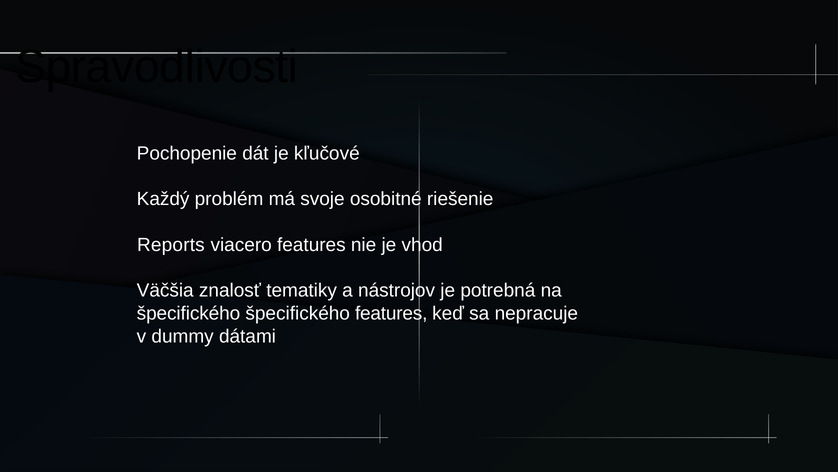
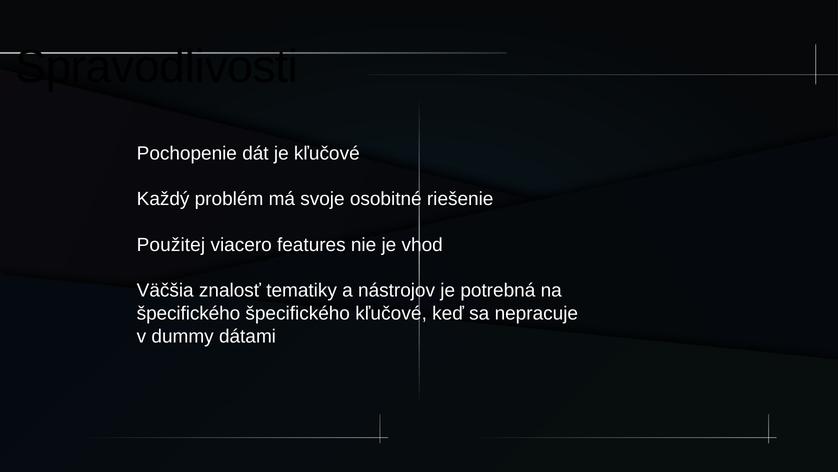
Reports: Reports -> Použitej (171, 245)
špecifického features: features -> kľučové (391, 313)
